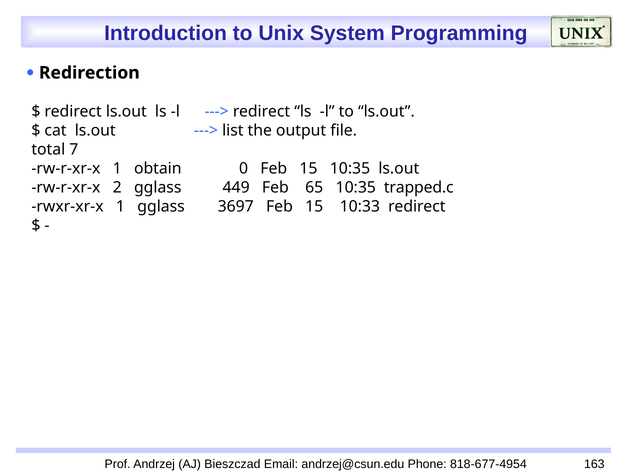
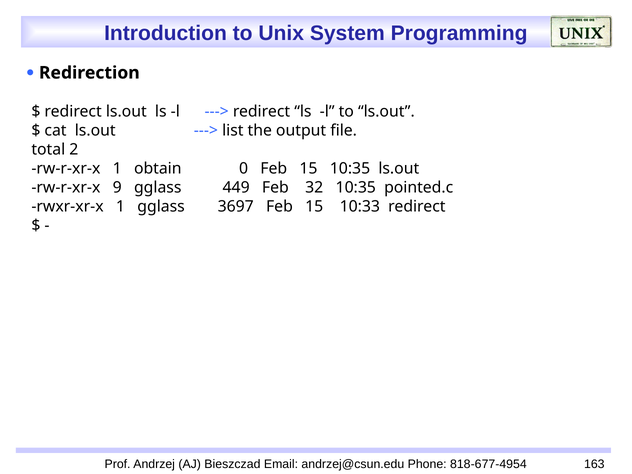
7: 7 -> 2 (74, 150)
2: 2 -> 9 (117, 187)
65: 65 -> 32 (314, 187)
trapped.c: trapped.c -> pointed.c (419, 187)
